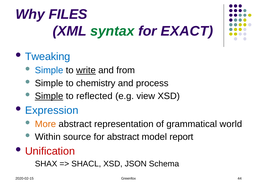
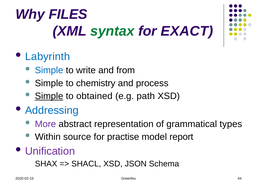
Tweaking: Tweaking -> Labyrinth (48, 57)
write underline: present -> none (86, 71)
reflected: reflected -> obtained (94, 96)
view: view -> path (146, 96)
Expression: Expression -> Addressing (52, 111)
More colour: orange -> purple (45, 124)
world: world -> types (231, 124)
for abstract: abstract -> practise (123, 137)
Unification colour: red -> purple (50, 152)
